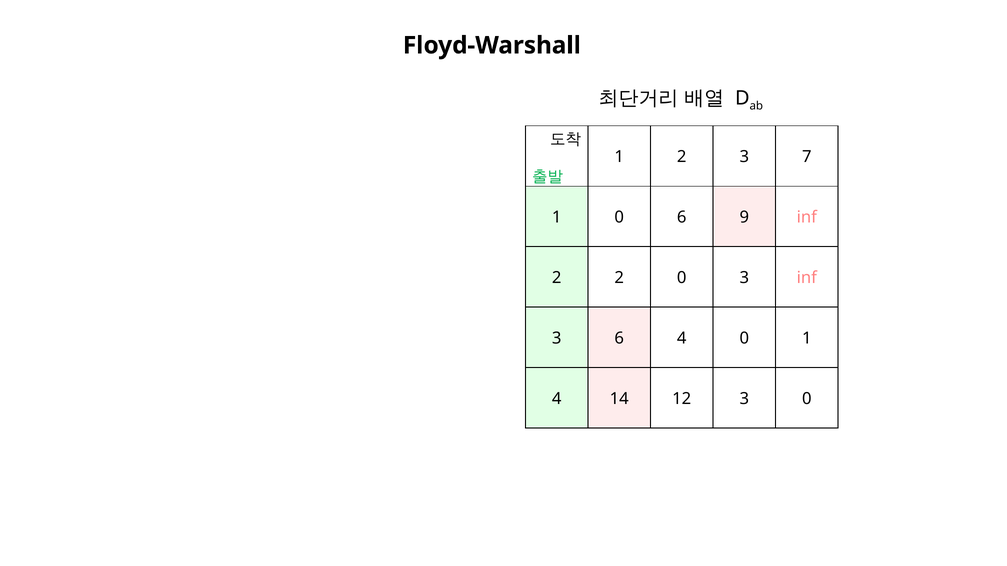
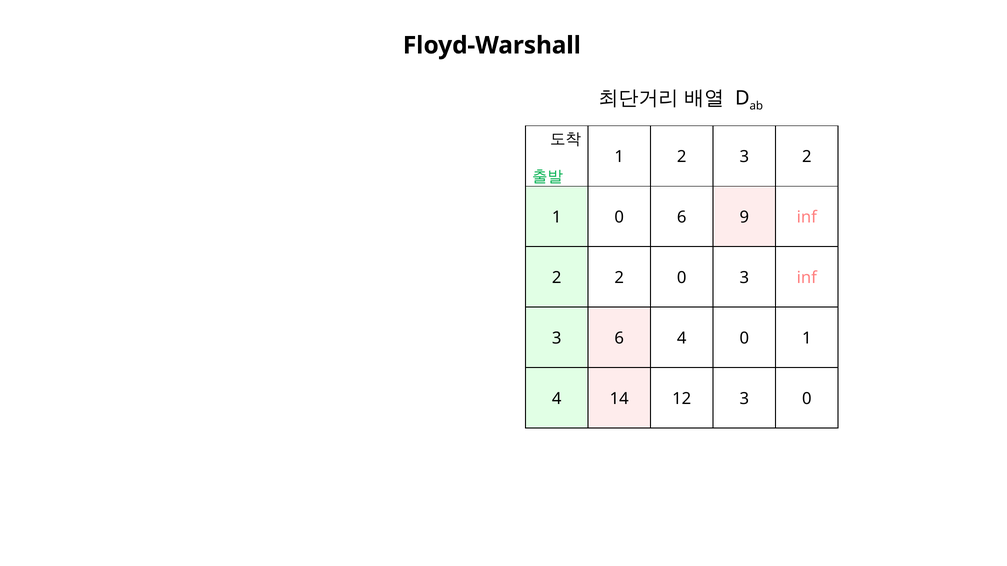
3 7: 7 -> 2 (807, 157)
